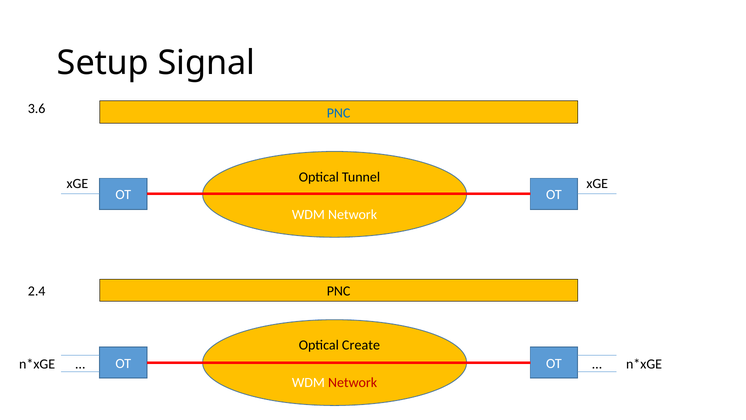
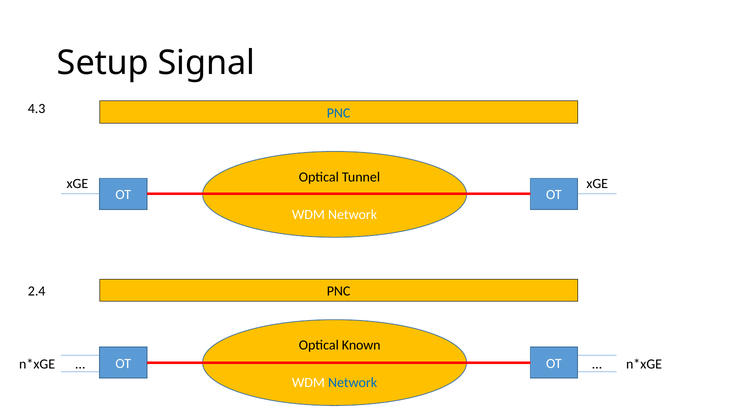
3.6: 3.6 -> 4.3 (37, 109)
Create: Create -> Known (361, 345)
Network colour: red -> blue (353, 382)
